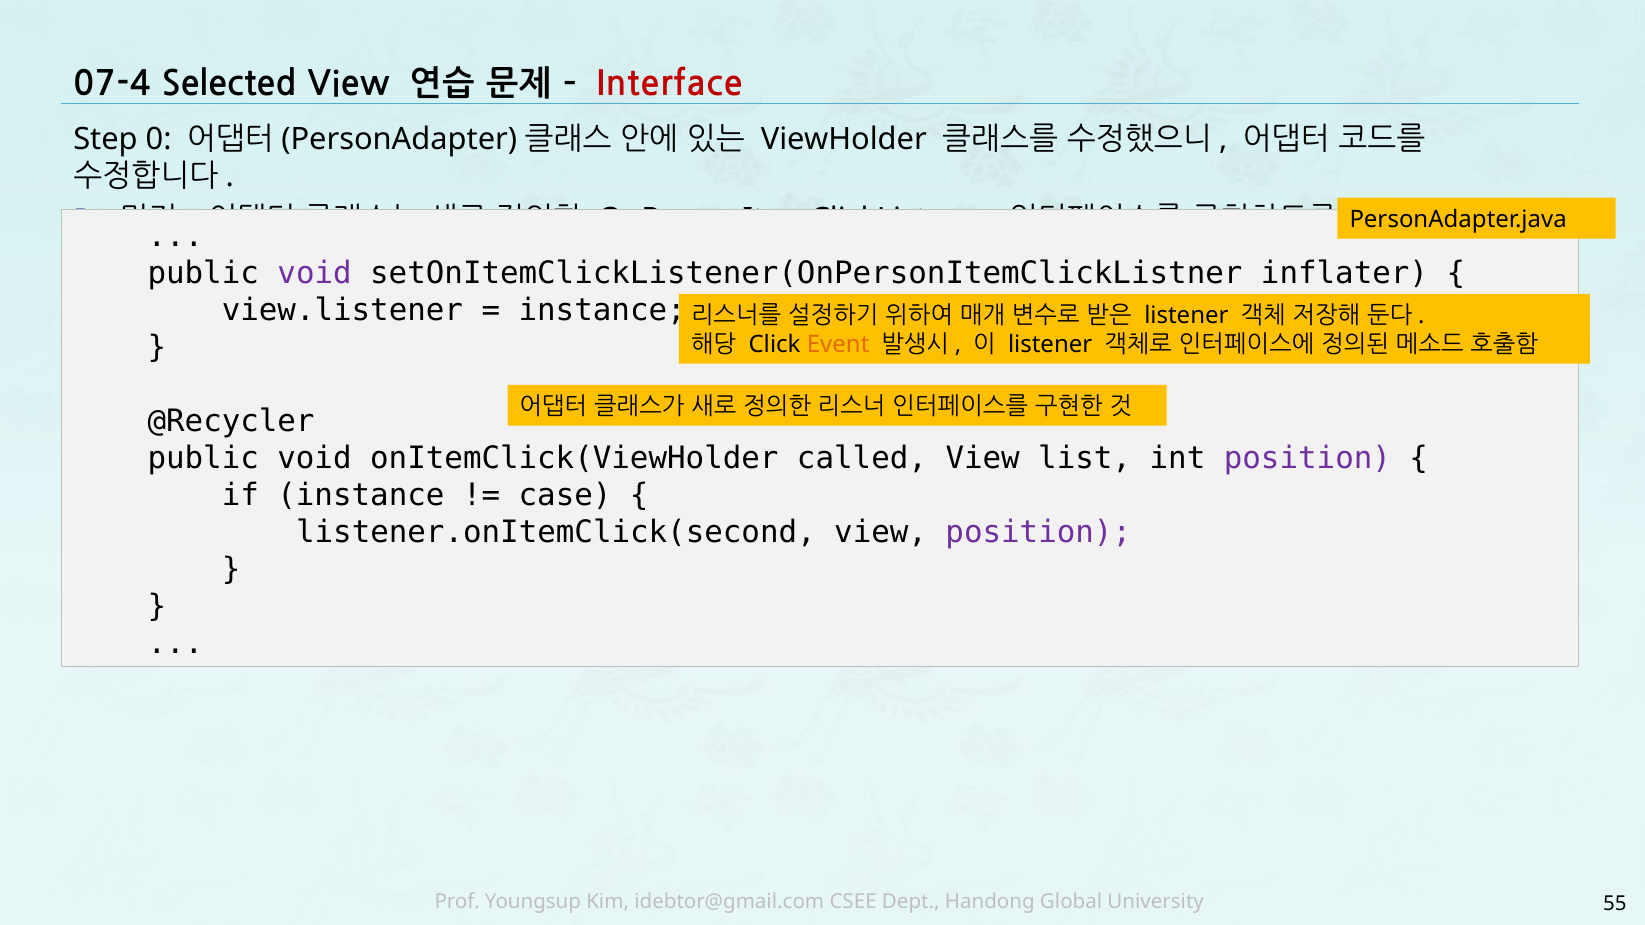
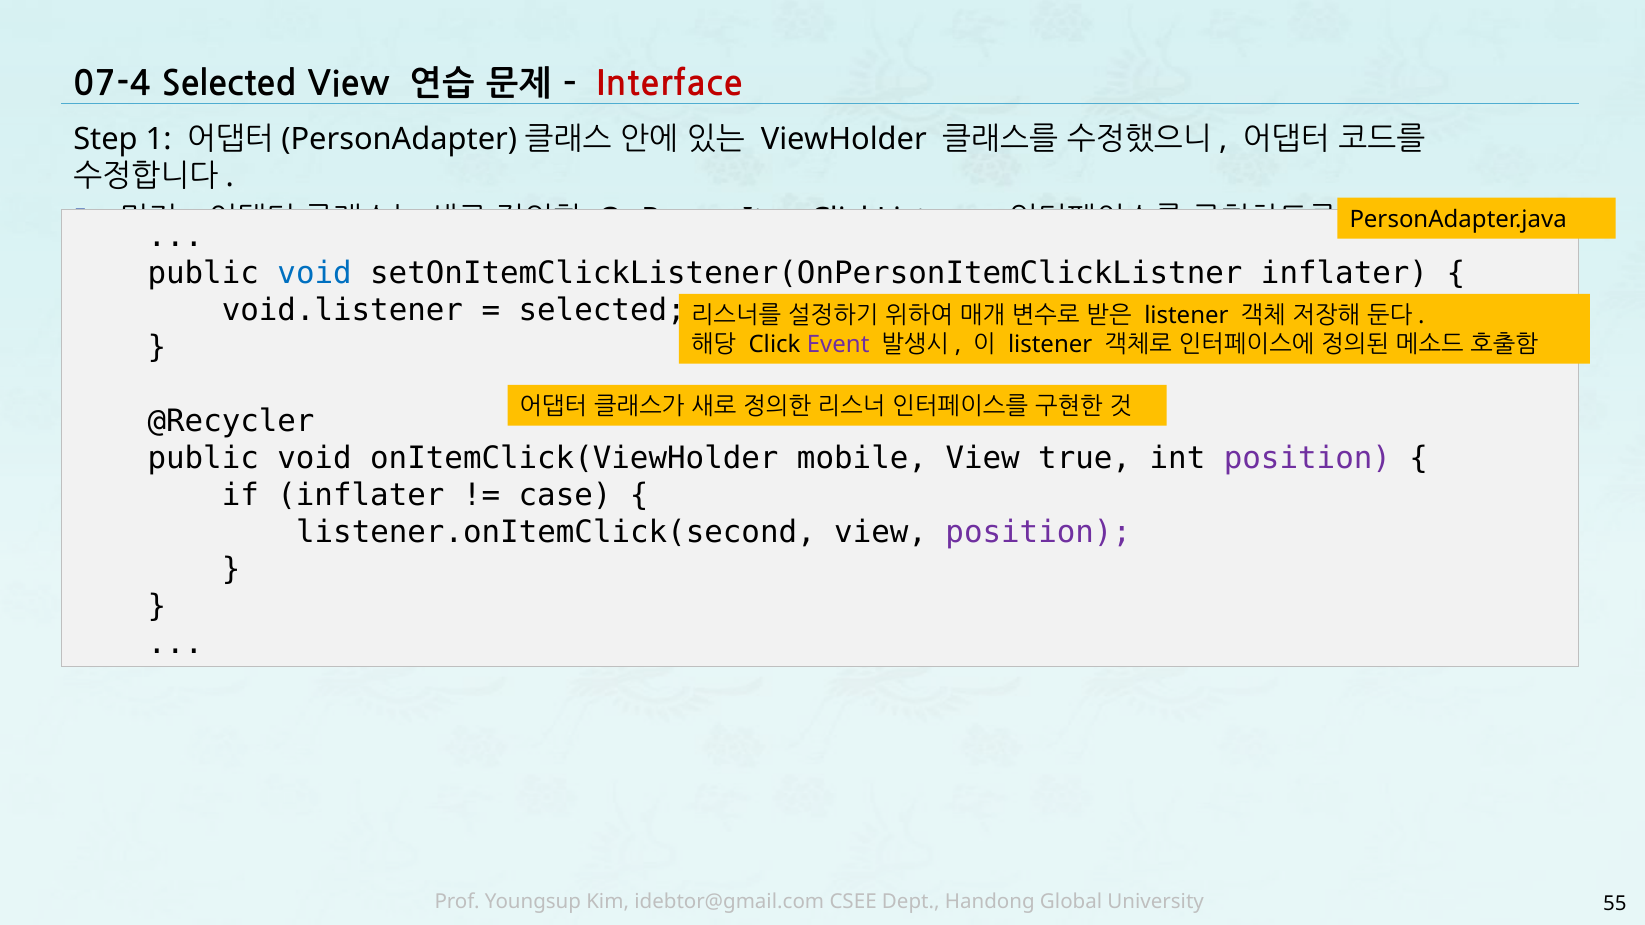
0: 0 -> 1 (159, 140)
void colour: purple -> blue (315, 274)
view.listener: view.listener -> void.listener (342, 311)
instance: instance -> selected (602, 311)
Event colour: orange -> purple (838, 345)
called: called -> mobile (862, 459)
list: list -> true (1085, 459)
if instance: instance -> inflater (361, 496)
